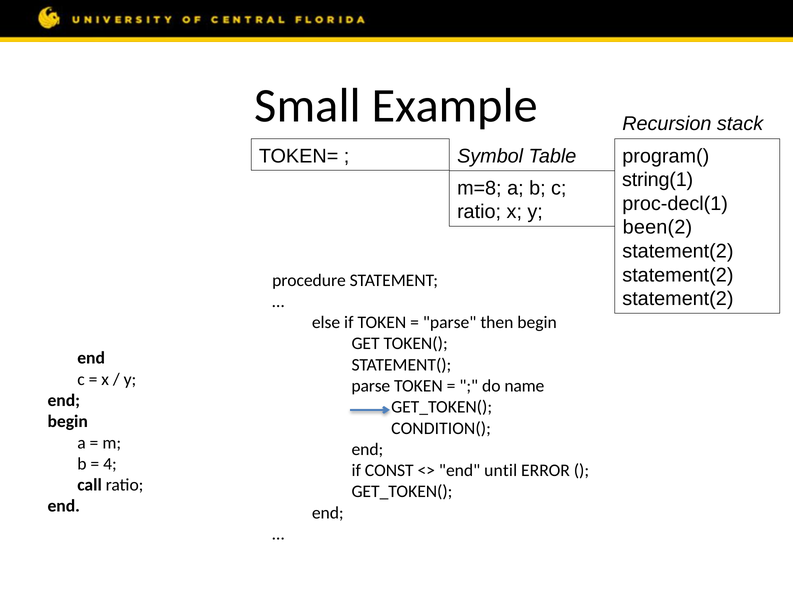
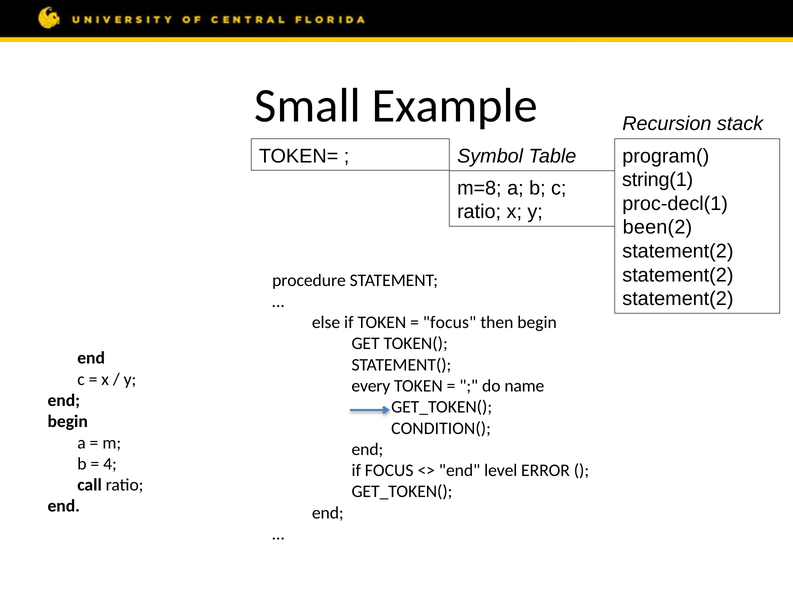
parse: parse -> focus (450, 322)
parse: parse -> every (371, 386)
if CONST: CONST -> FOCUS (389, 470)
until: until -> level (501, 470)
